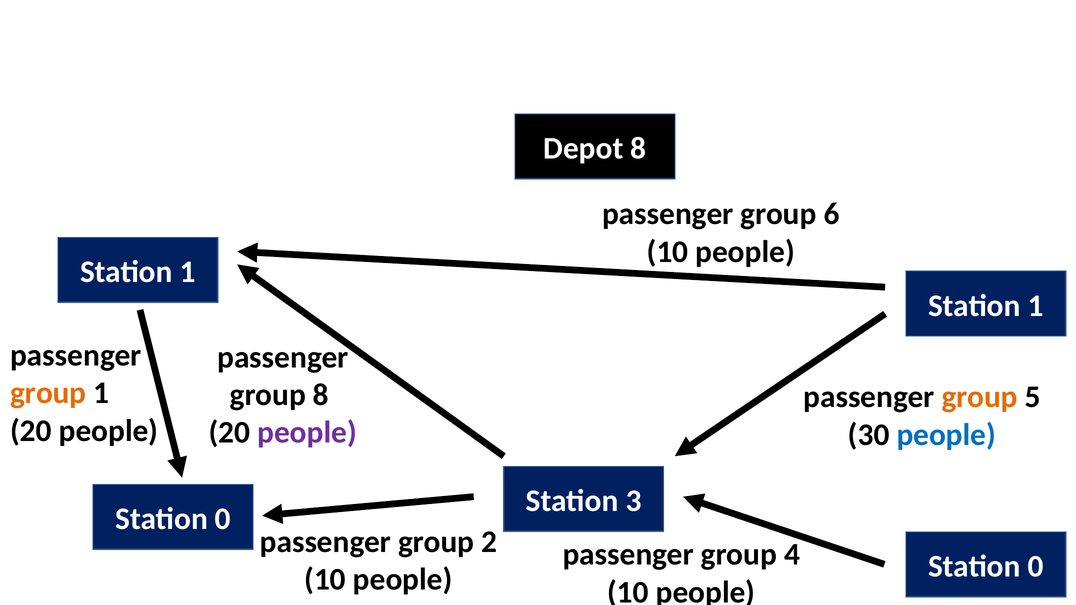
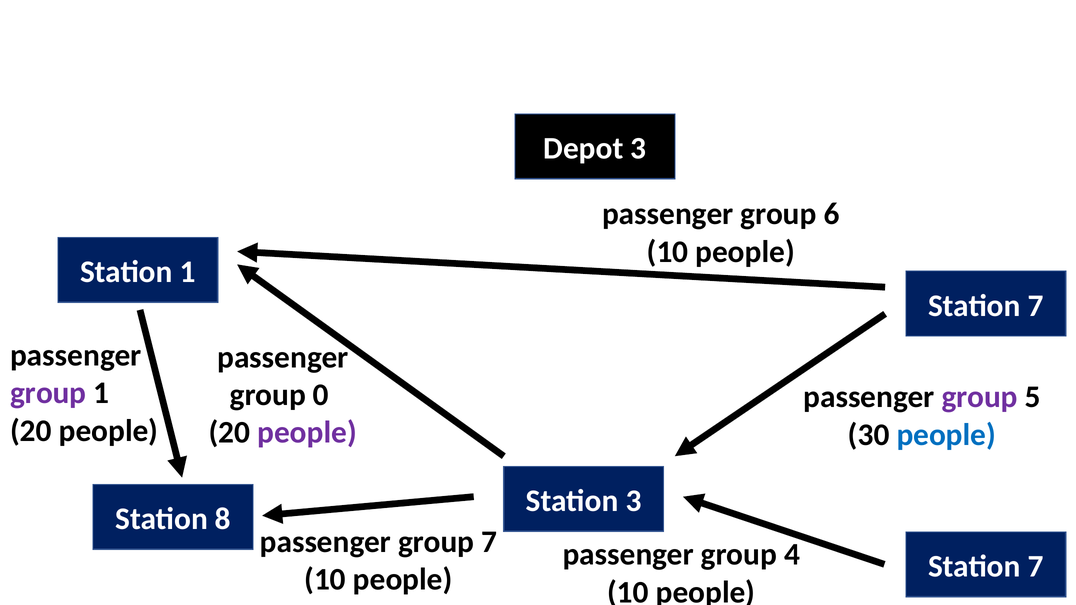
Depot 8: 8 -> 3 (638, 149)
1: 1 -> 7 (1036, 306)
group colour: orange -> purple (48, 393)
group 8: 8 -> 0 (321, 395)
group colour: orange -> purple (980, 397)
0: 0 -> 8 (223, 519)
group 2: 2 -> 7 (489, 542)
0: 0 -> 7 (1036, 567)
